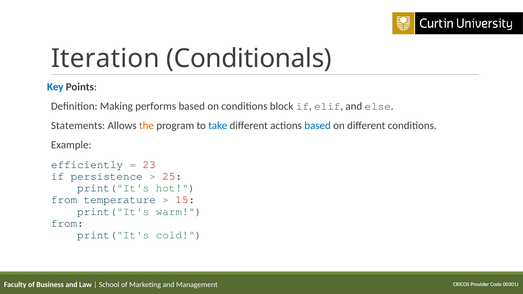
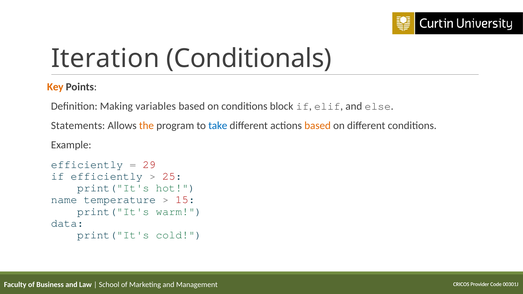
Key colour: blue -> orange (55, 87)
performs: performs -> variables (156, 106)
based colour: blue -> orange (318, 126)
23: 23 -> 29 (149, 165)
if persistence: persistence -> efficiently (107, 176)
from: from -> name (64, 200)
from: from -> data (67, 223)
